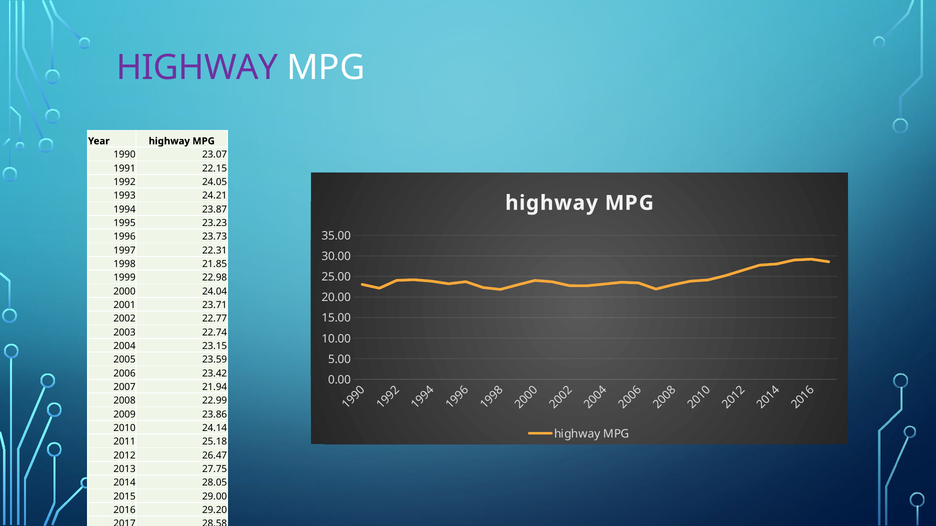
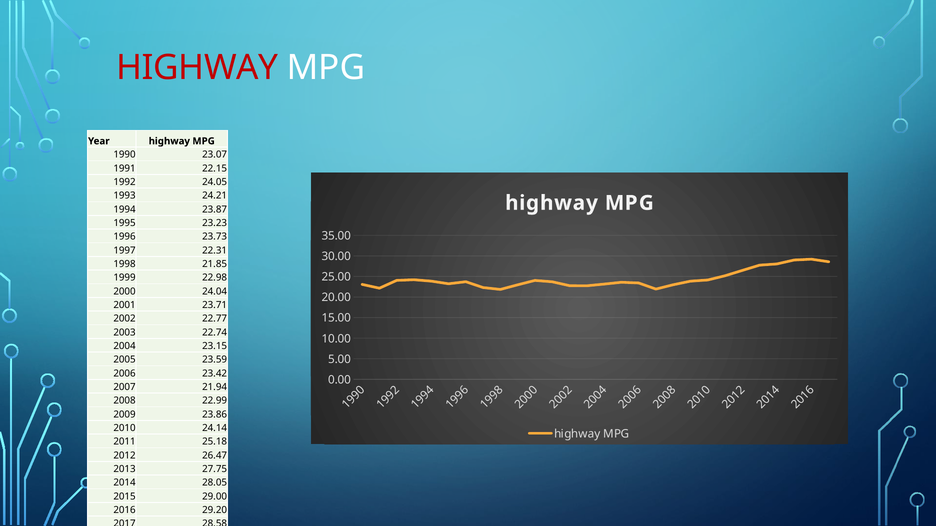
HIGHWAY colour: purple -> red (197, 68)
